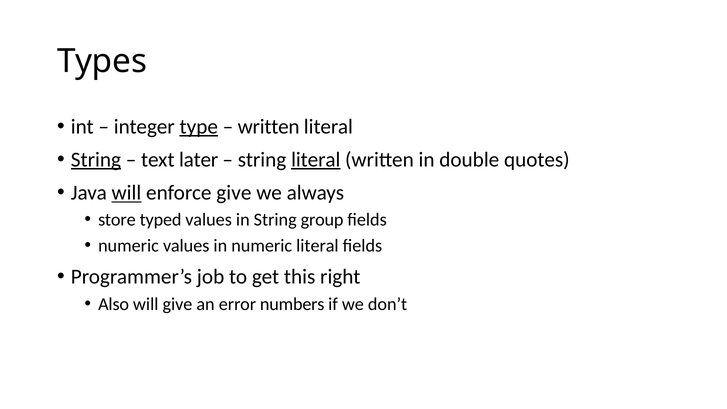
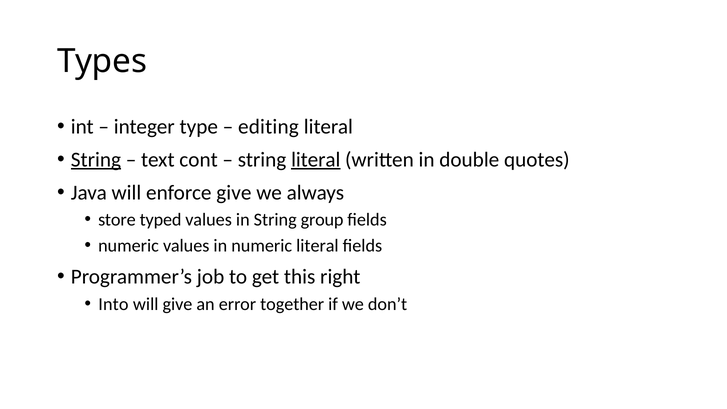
type underline: present -> none (199, 127)
written: written -> editing (268, 127)
later: later -> cont (199, 160)
will underline: present -> none (126, 193)
Also: Also -> Into (113, 304)
numbers: numbers -> together (292, 304)
